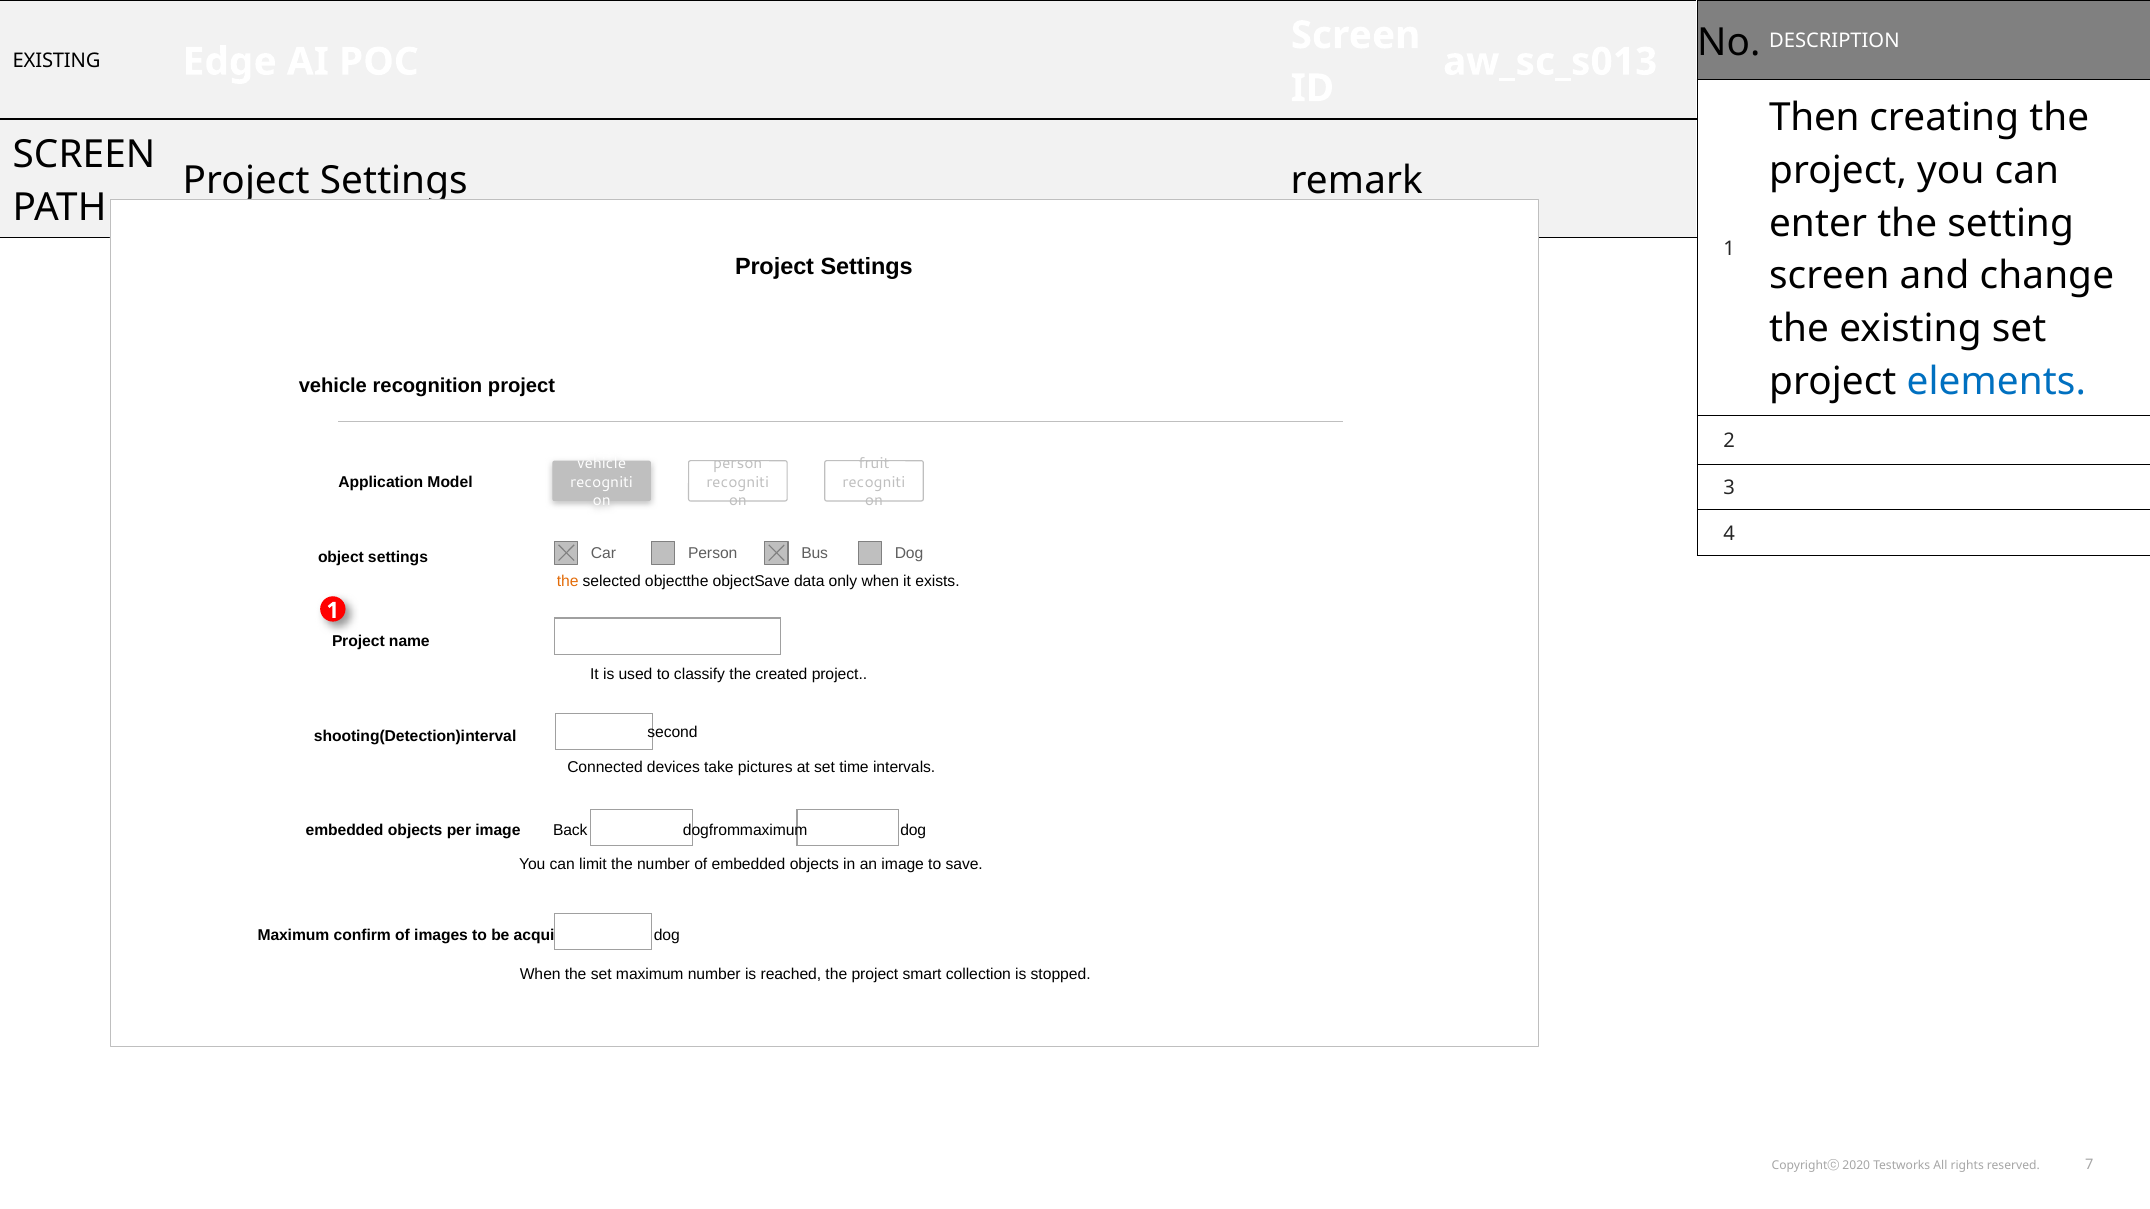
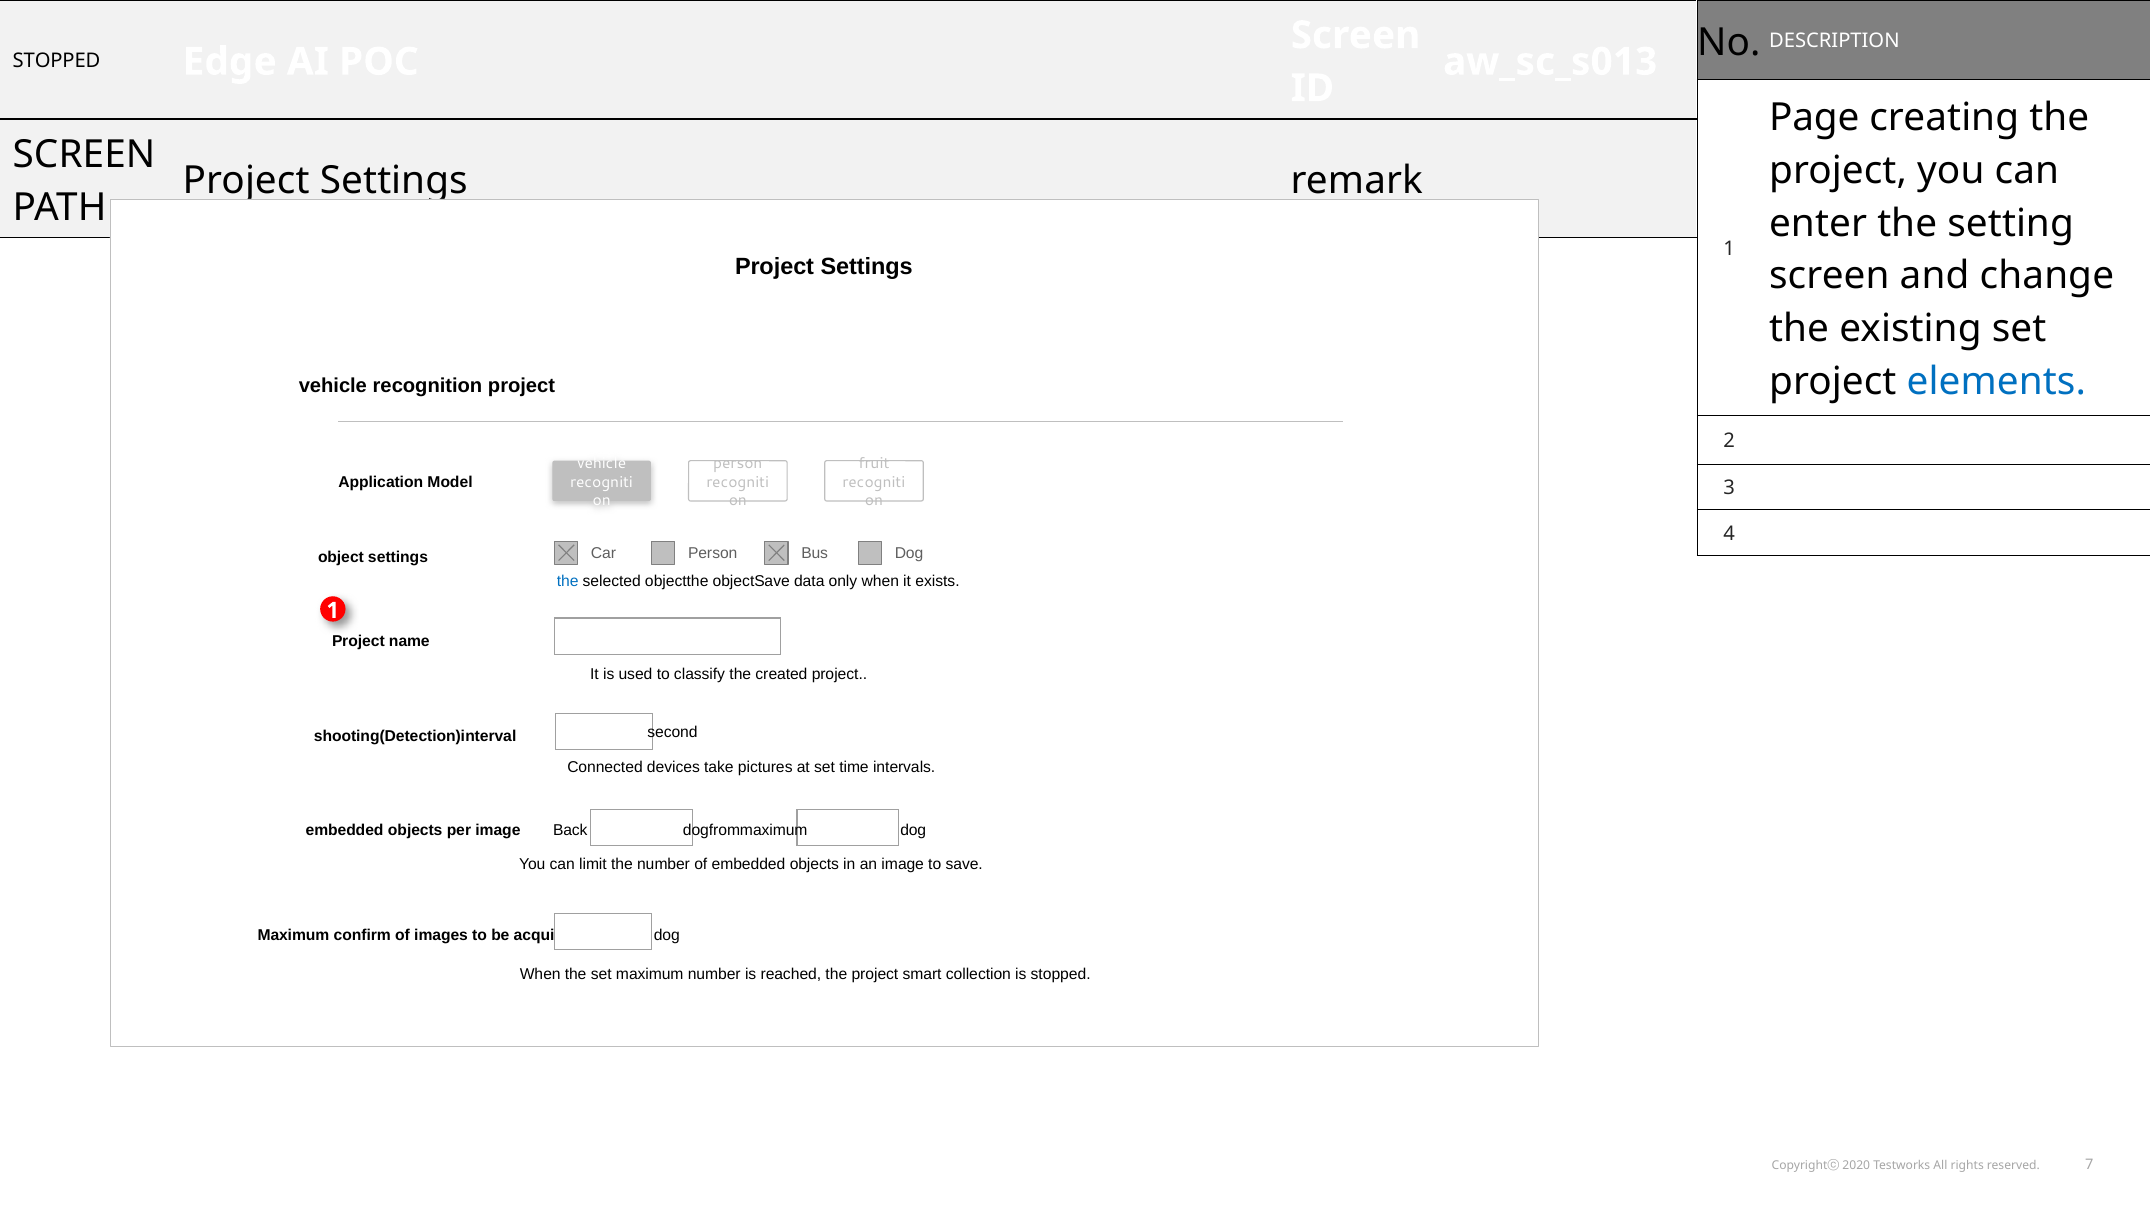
EXISTING: EXISTING -> STOPPED (57, 61)
Then: Then -> Page (1814, 117)
the colour: orange -> blue (568, 581)
